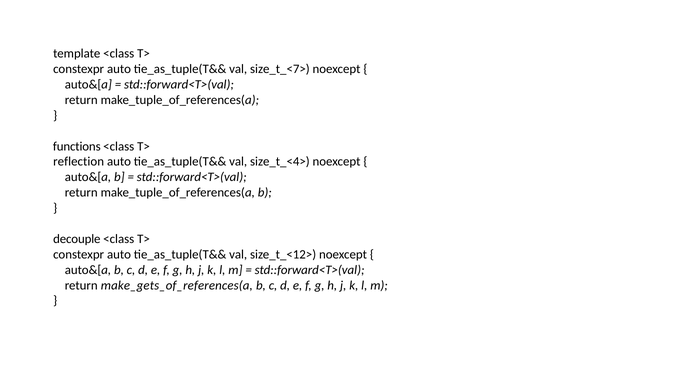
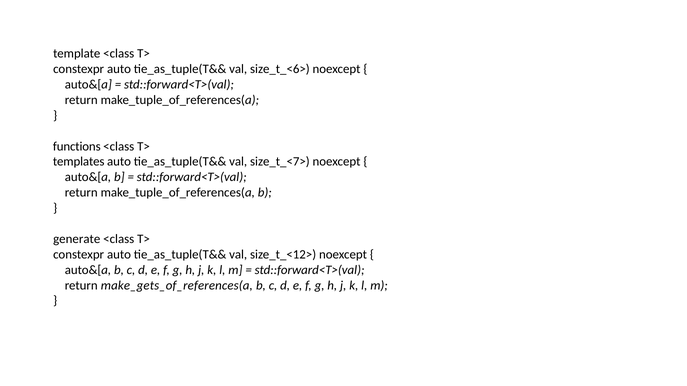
size_t_<7>: size_t_<7> -> size_t_<6> (280, 69)
reflection: reflection -> templates (79, 162)
size_t_<4>: size_t_<4> -> size_t_<7> (280, 162)
decouple: decouple -> generate (77, 239)
